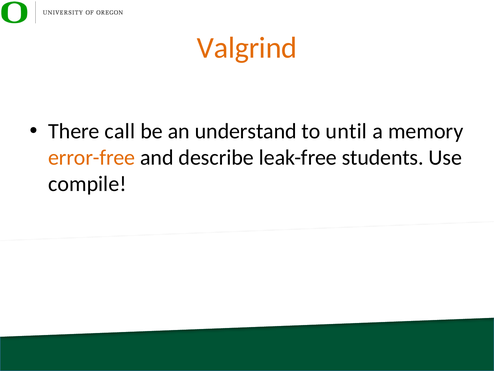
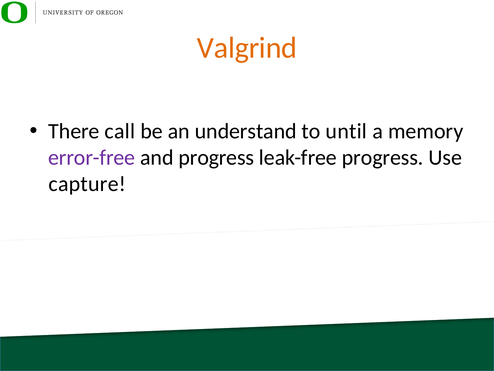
error-free colour: orange -> purple (92, 157)
and describe: describe -> progress (216, 157)
leak-free students: students -> progress (383, 157)
compile: compile -> capture (87, 184)
